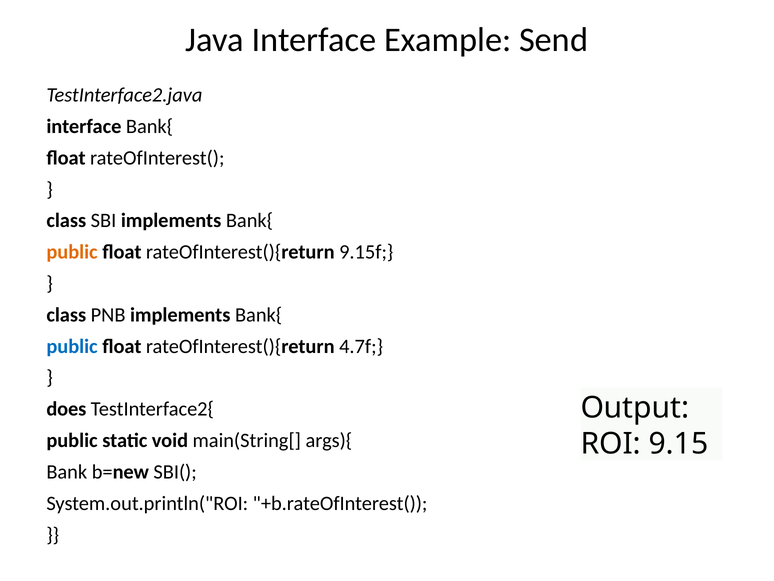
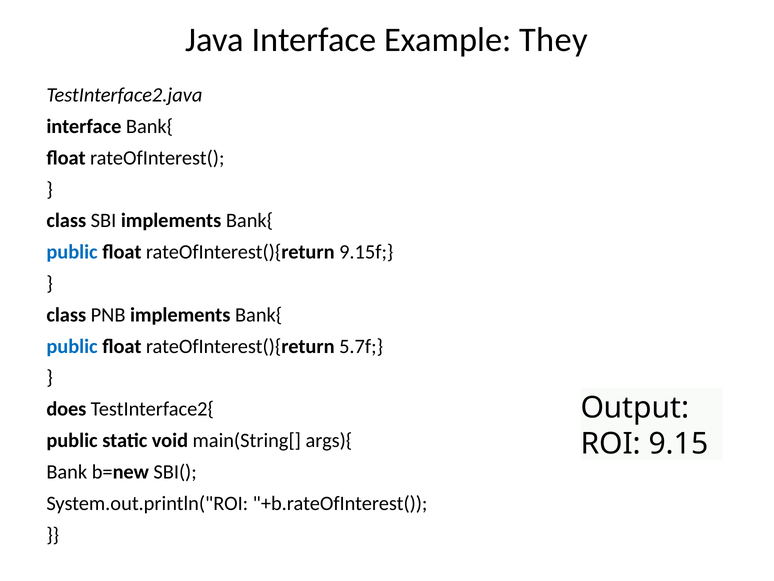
Send: Send -> They (553, 40)
public colour: orange -> blue (72, 252)
4.7f: 4.7f -> 5.7f (361, 346)
